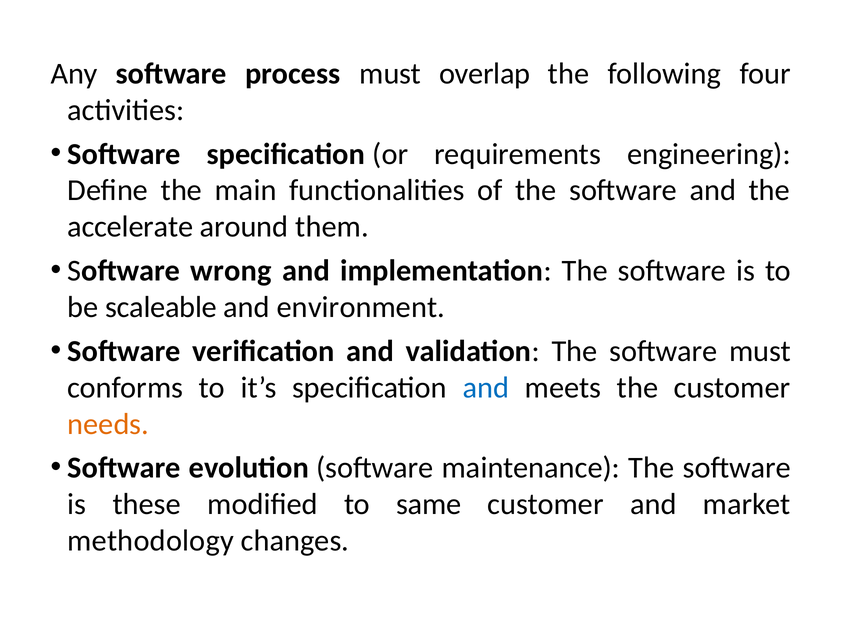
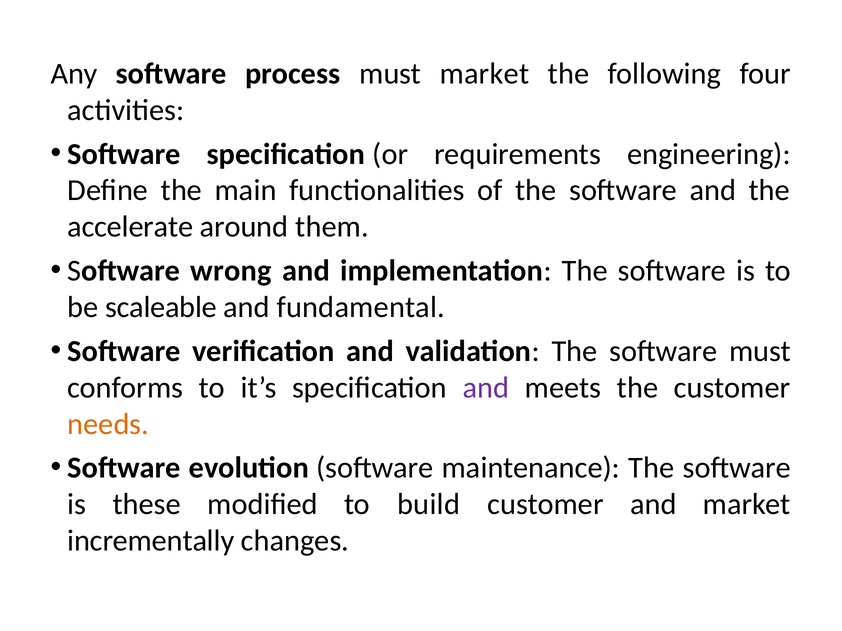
must overlap: overlap -> market (484, 74)
environment: environment -> fundamental (361, 307)
and colour: blue -> purple (486, 388)
same: same -> build (429, 505)
methodology: methodology -> incrementally (151, 541)
